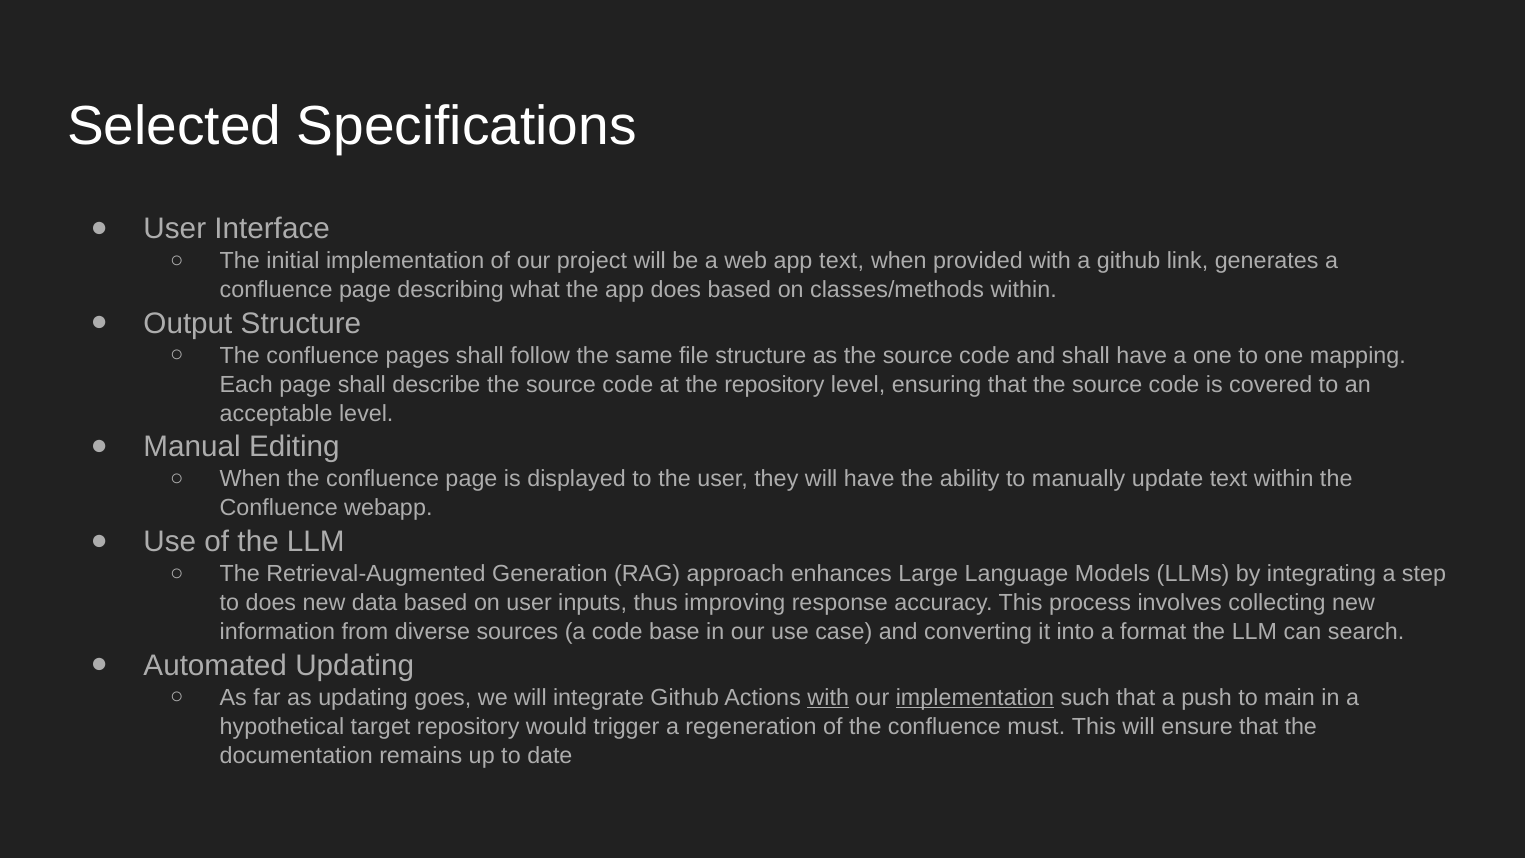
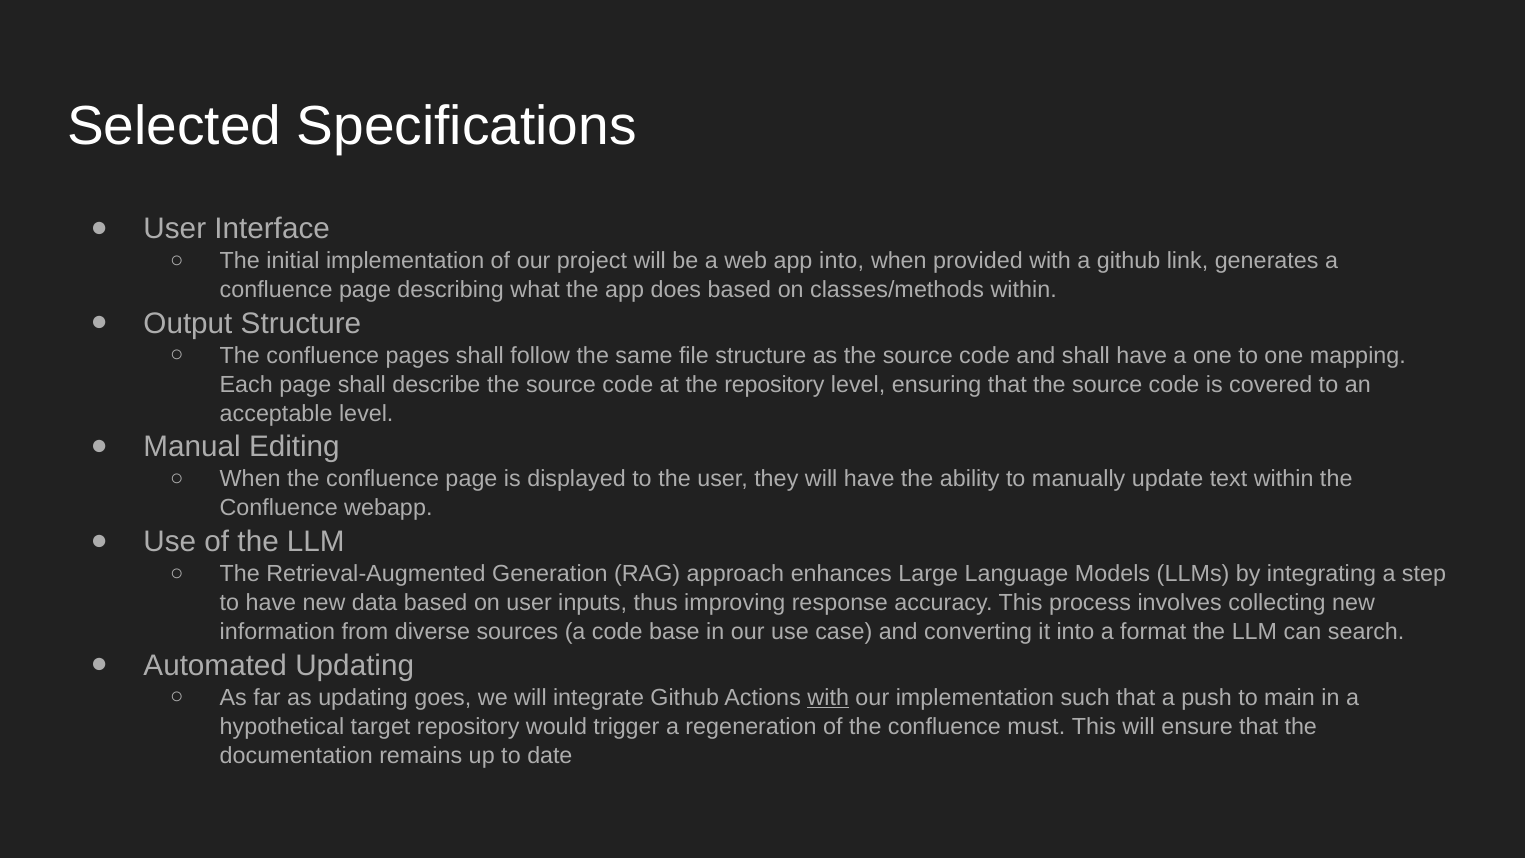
app text: text -> into (842, 261)
to does: does -> have (271, 603)
implementation underline: present -> none (975, 697)
